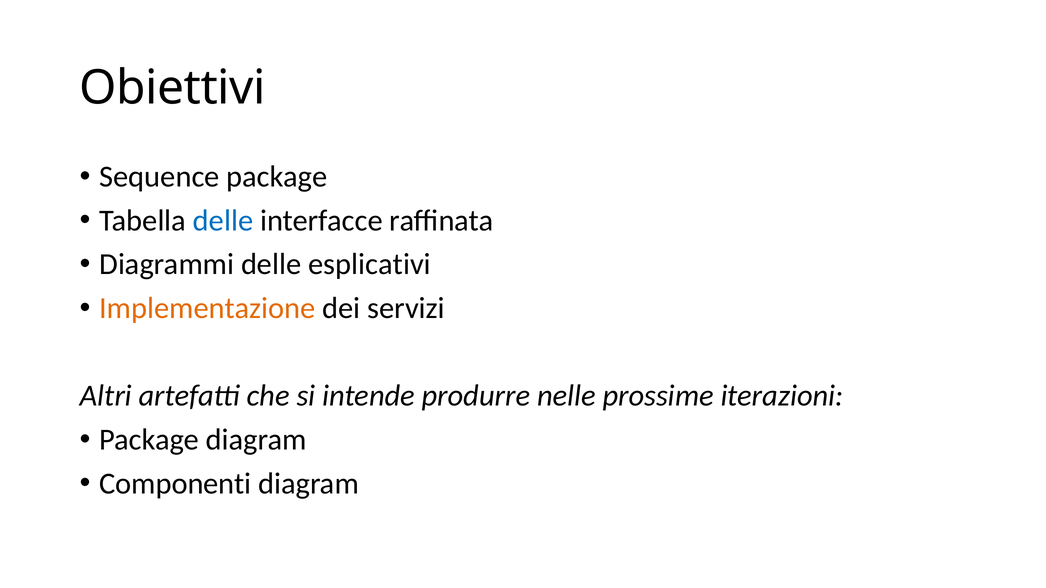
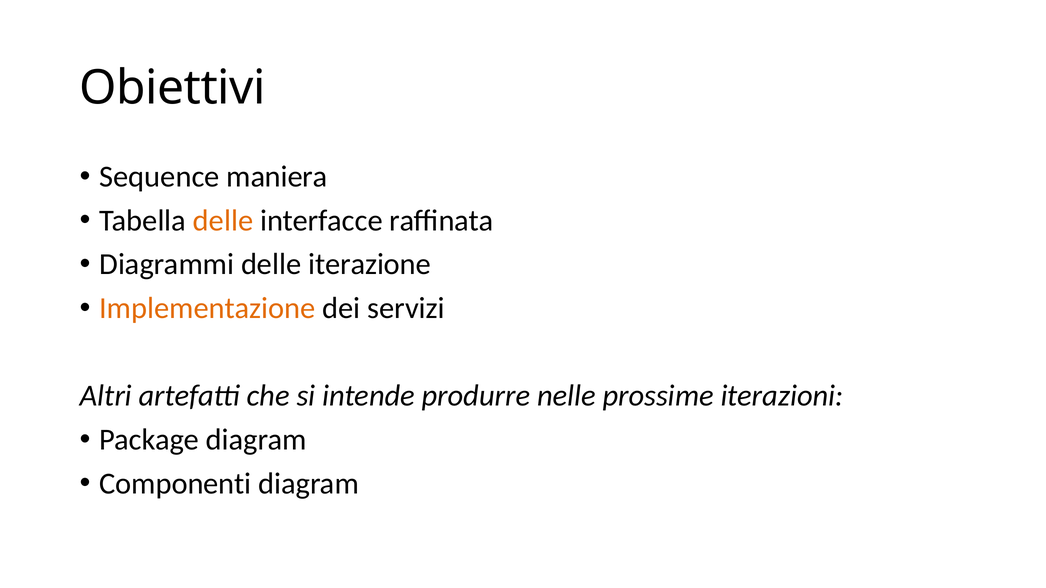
Sequence package: package -> maniera (277, 177)
delle colour: blue -> orange (223, 221)
esplicativi: esplicativi -> iterazione (370, 265)
